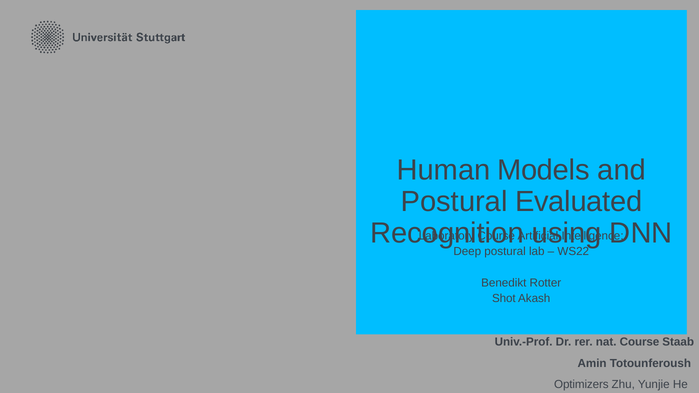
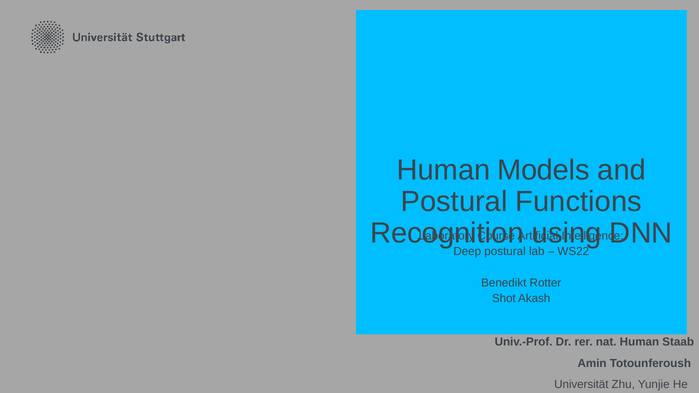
Evaluated: Evaluated -> Functions (579, 202)
nat Course: Course -> Human (639, 342)
Optimizers: Optimizers -> Universität (581, 385)
